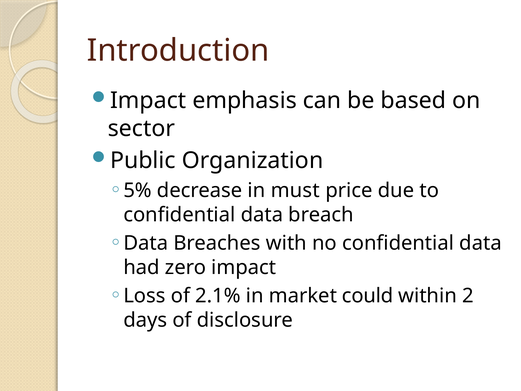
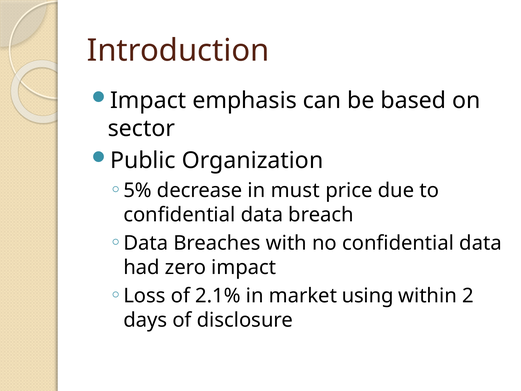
could: could -> using (368, 296)
